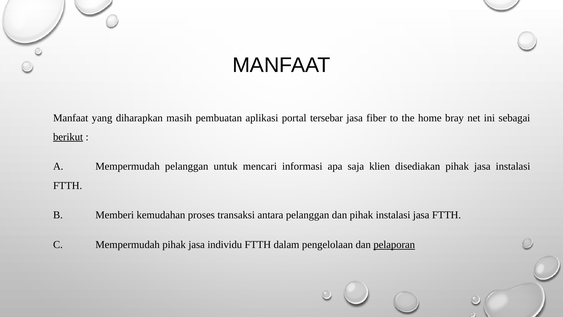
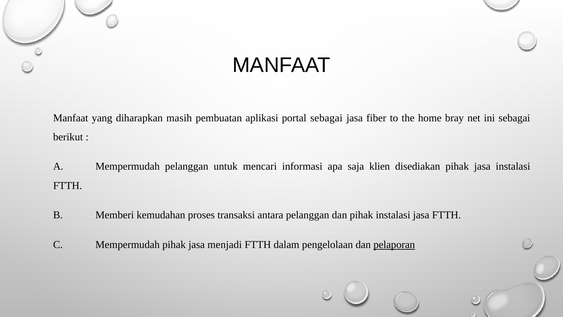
portal tersebar: tersebar -> sebagai (326, 118)
berikut underline: present -> none (68, 137)
individu: individu -> menjadi (225, 244)
